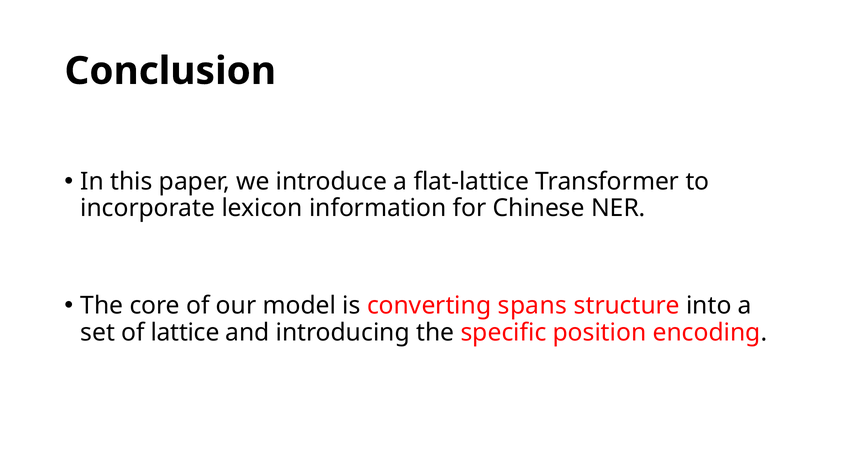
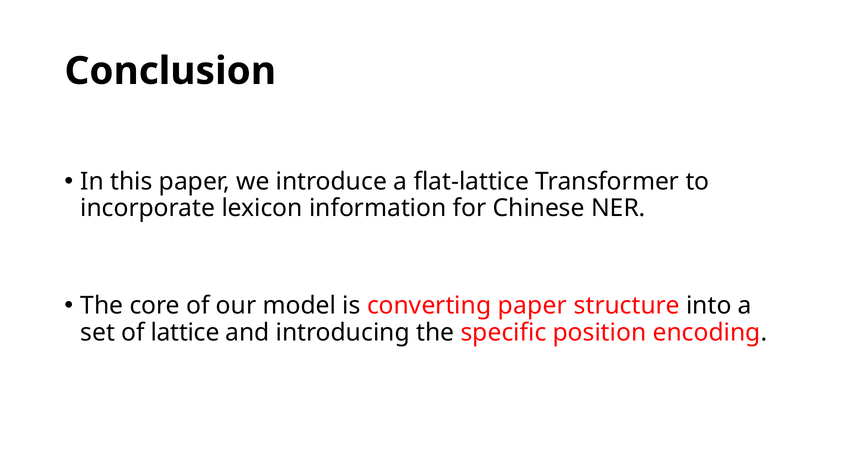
converting spans: spans -> paper (532, 306)
